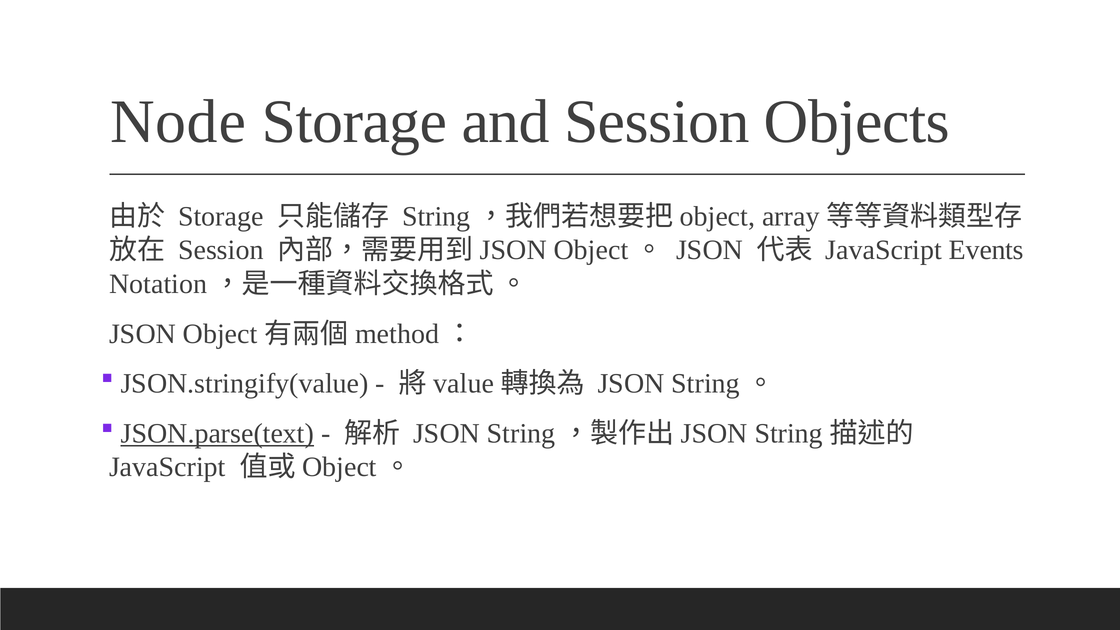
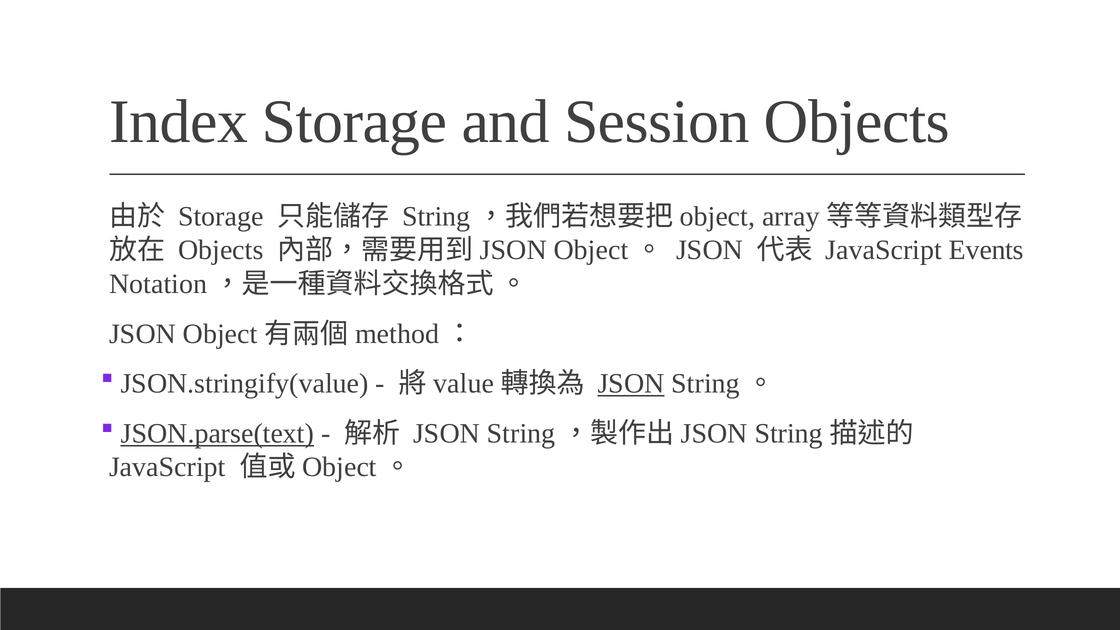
Node: Node -> Index (179, 122)
Session: Session -> Objects (221, 250)
JSON underline: none -> present (631, 384)
